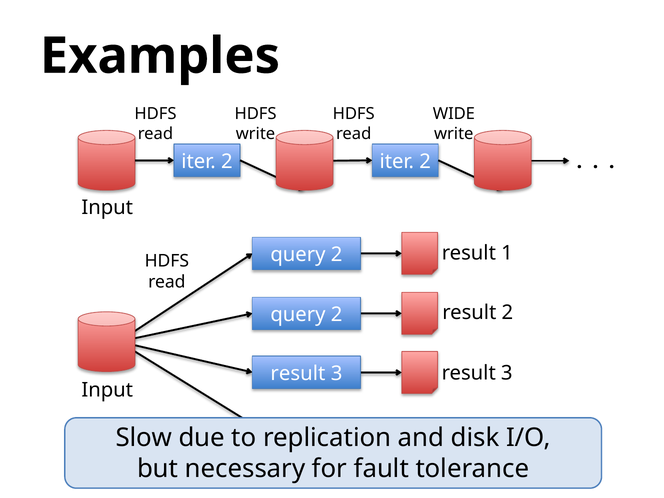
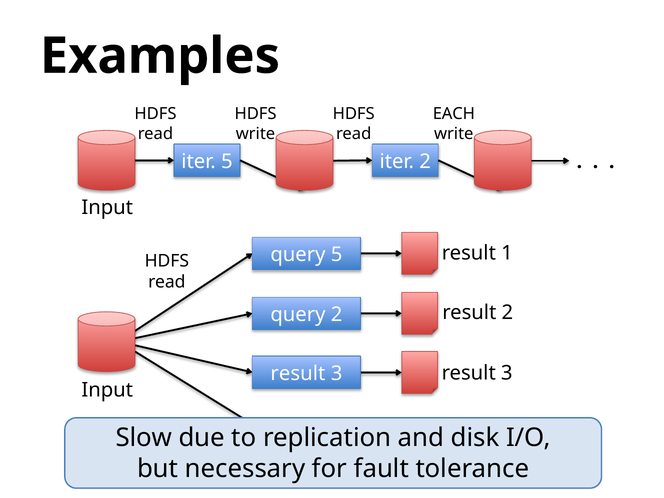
WIDE: WIDE -> EACH (454, 114)
2: 2 -> 5 (227, 162)
2: 2 -> 5 (337, 255)
